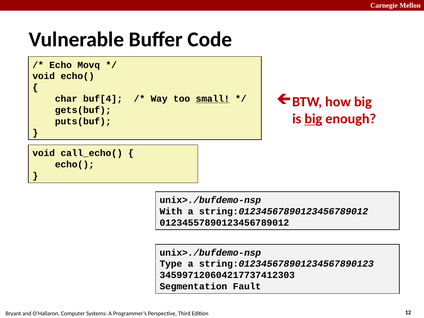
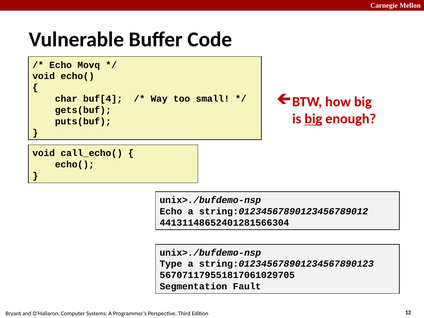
small underline: present -> none (213, 99)
With: With -> Echo (171, 211)
01234557890123456789012: 01234557890123456789012 -> 44131148652401281566304 (224, 223)
345997120604217737412303: 345997120604217737412303 -> 567071179551817061029705 (227, 275)
